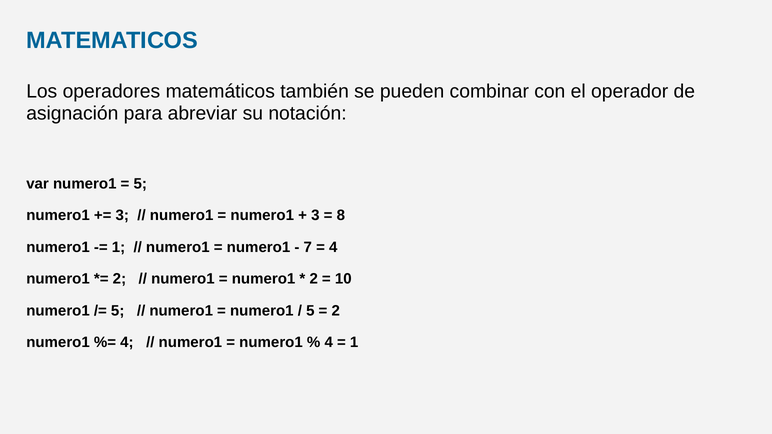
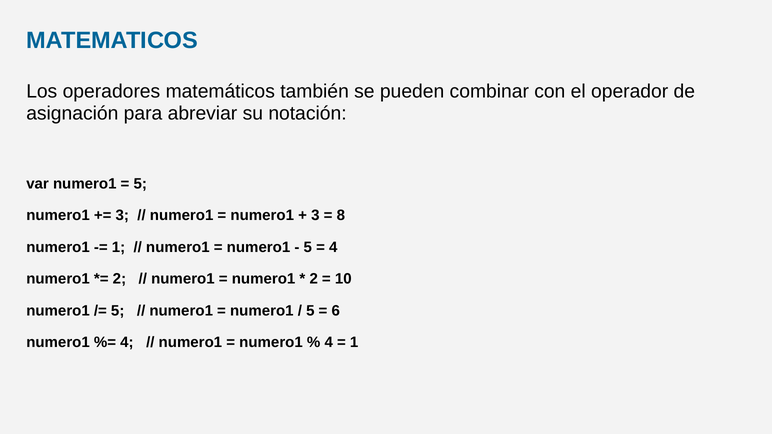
7: 7 -> 5 (308, 247)
2: 2 -> 6 (336, 311)
